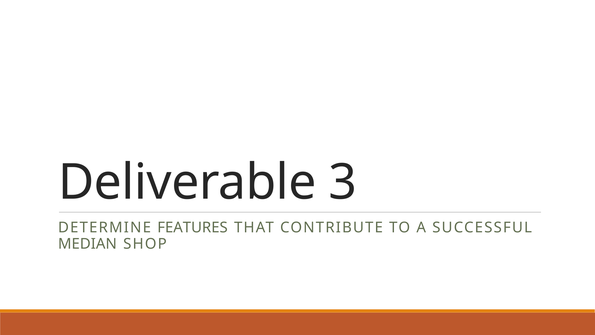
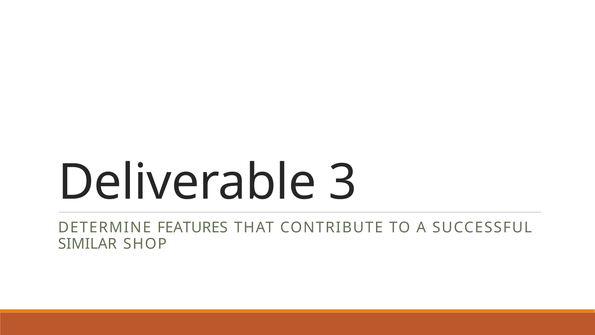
MEDIAN: MEDIAN -> SIMILAR (87, 244)
